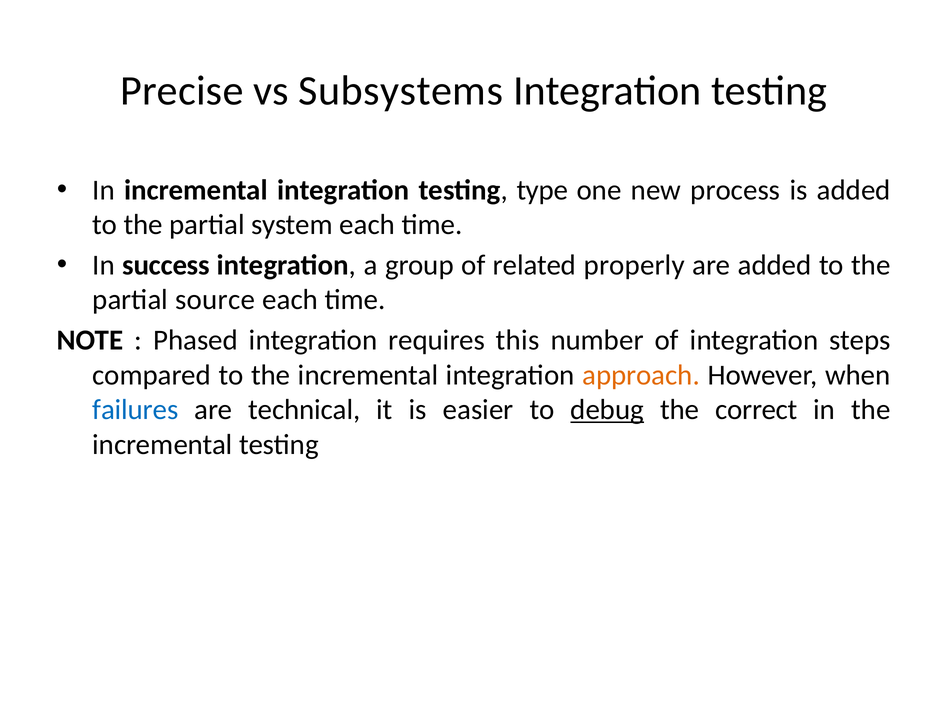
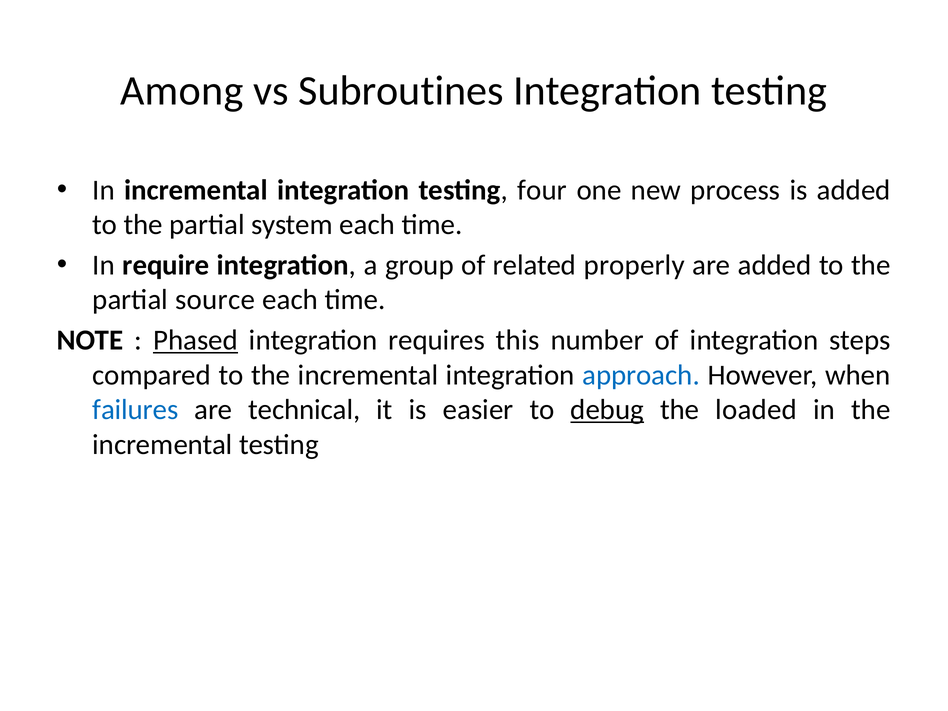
Precise: Precise -> Among (182, 91)
Subsystems: Subsystems -> Subroutines (401, 91)
type: type -> four (542, 190)
success: success -> require (166, 265)
Phased underline: none -> present (196, 340)
approach colour: orange -> blue (641, 375)
correct: correct -> loaded (756, 410)
